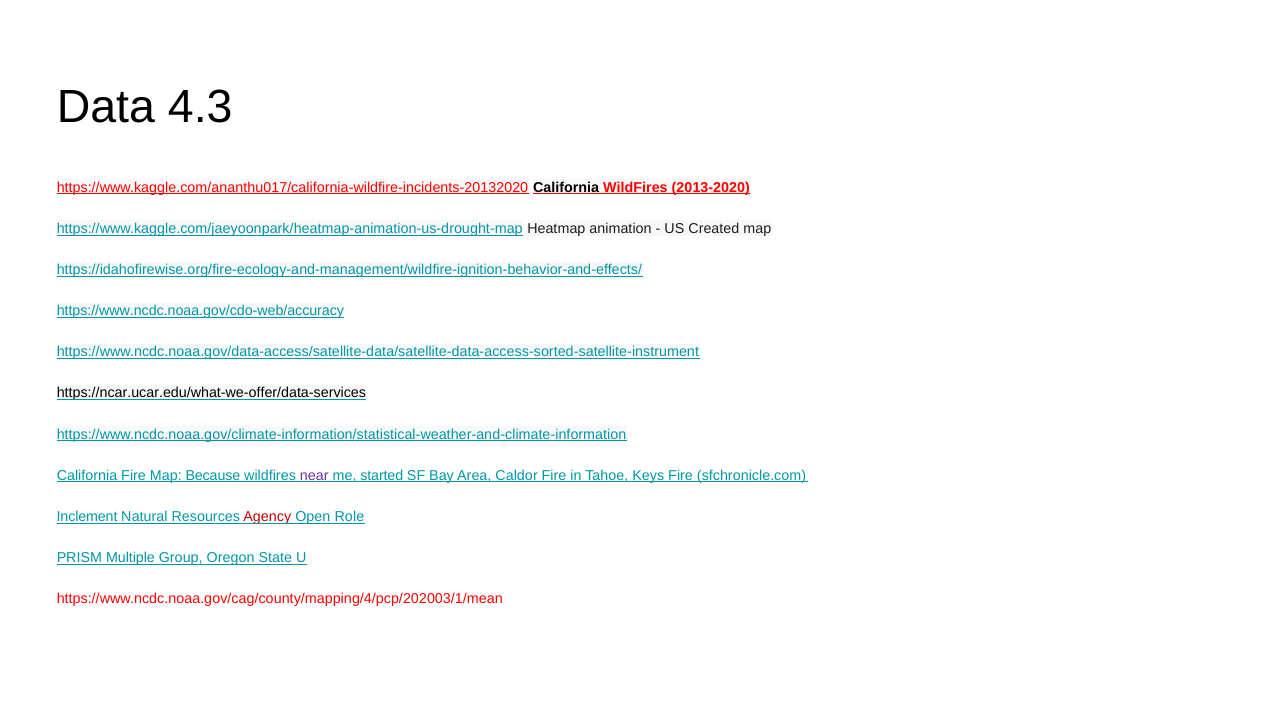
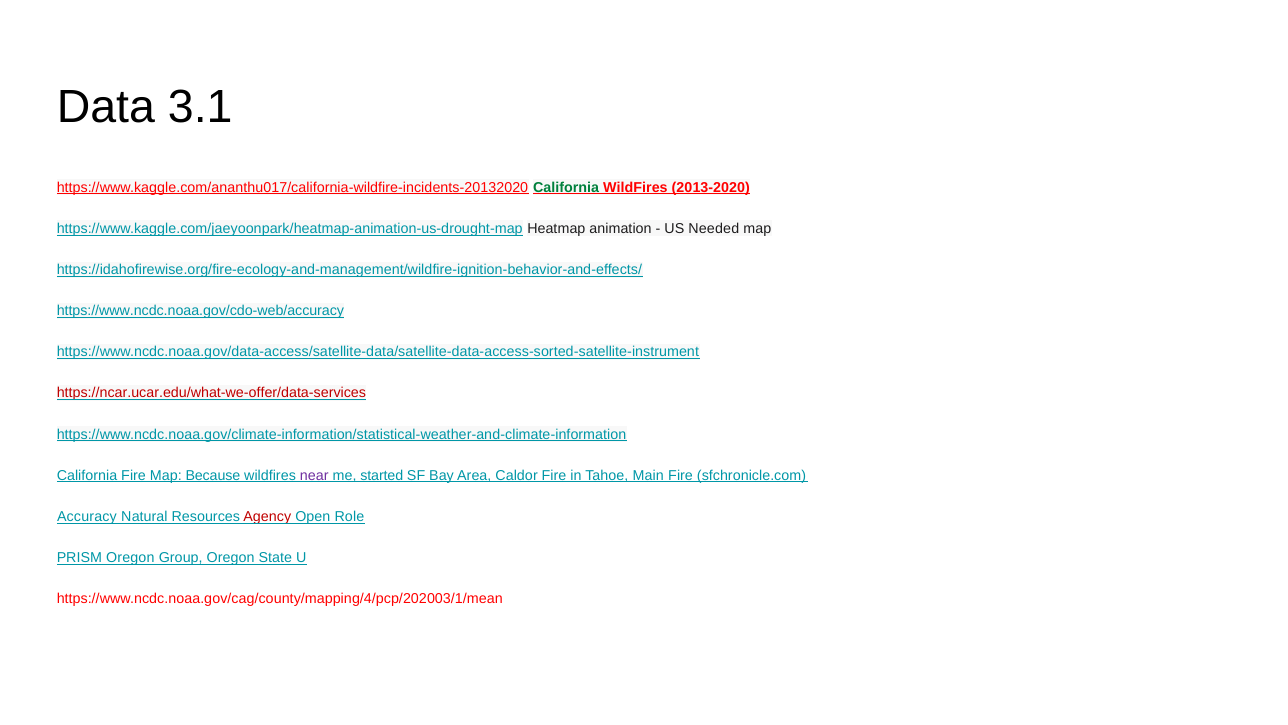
4.3: 4.3 -> 3.1 (200, 107)
California colour: black -> green (566, 187)
Created: Created -> Needed (714, 228)
https://ncar.ucar.edu/what-we-offer/data-services colour: black -> red (211, 393)
Keys: Keys -> Main (648, 475)
Inclement: Inclement -> Accuracy (87, 516)
PRISM Multiple: Multiple -> Oregon (130, 557)
